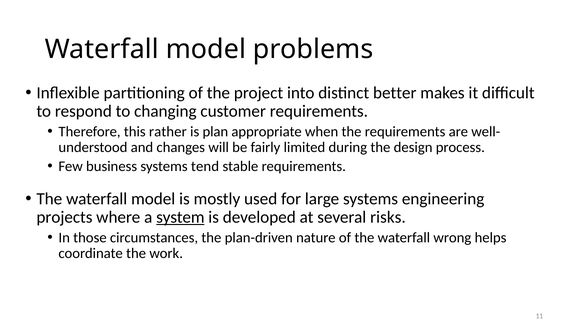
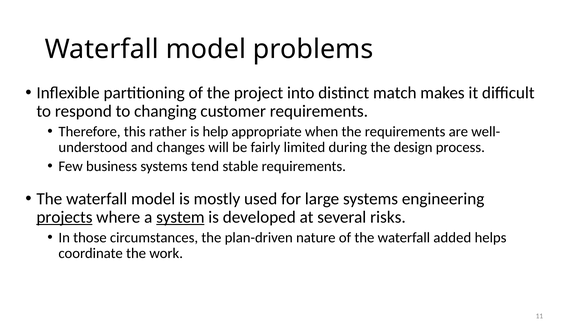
better: better -> match (395, 93)
plan: plan -> help (215, 131)
projects underline: none -> present (64, 217)
wrong: wrong -> added (452, 237)
